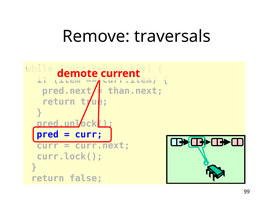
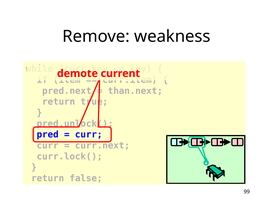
traversals: traversals -> weakness (172, 36)
